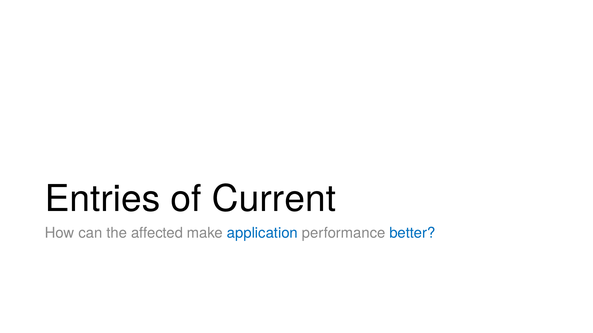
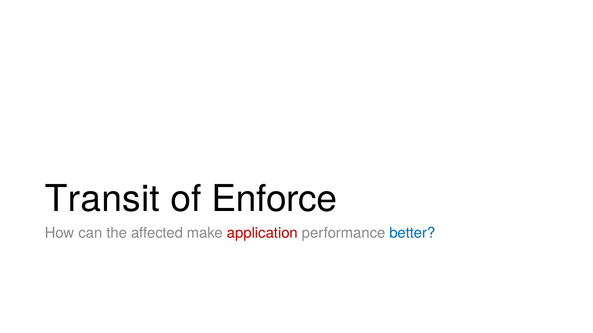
Entries: Entries -> Transit (102, 199)
Current: Current -> Enforce (274, 199)
application colour: blue -> red (262, 233)
